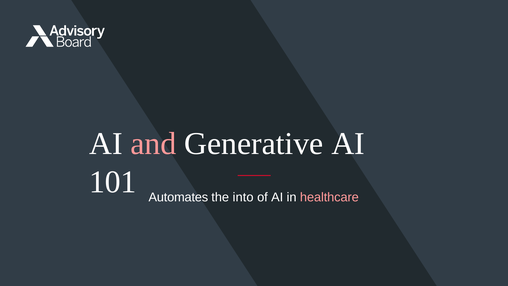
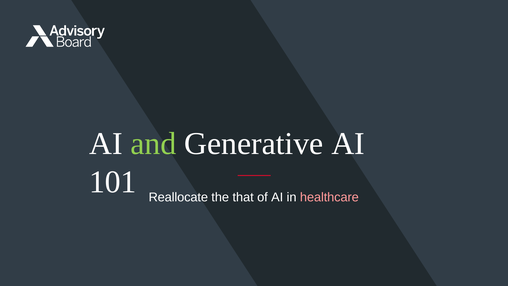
and colour: pink -> light green (153, 144)
Automates: Automates -> Reallocate (178, 197)
into: into -> that (243, 197)
